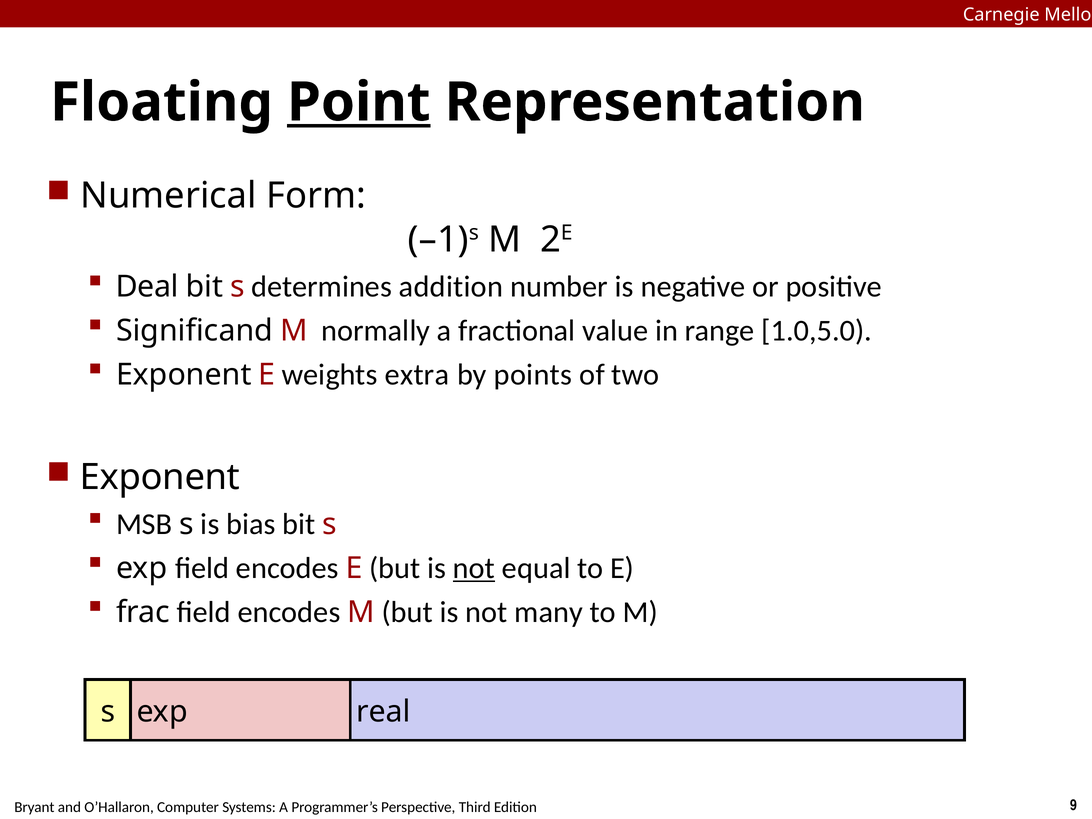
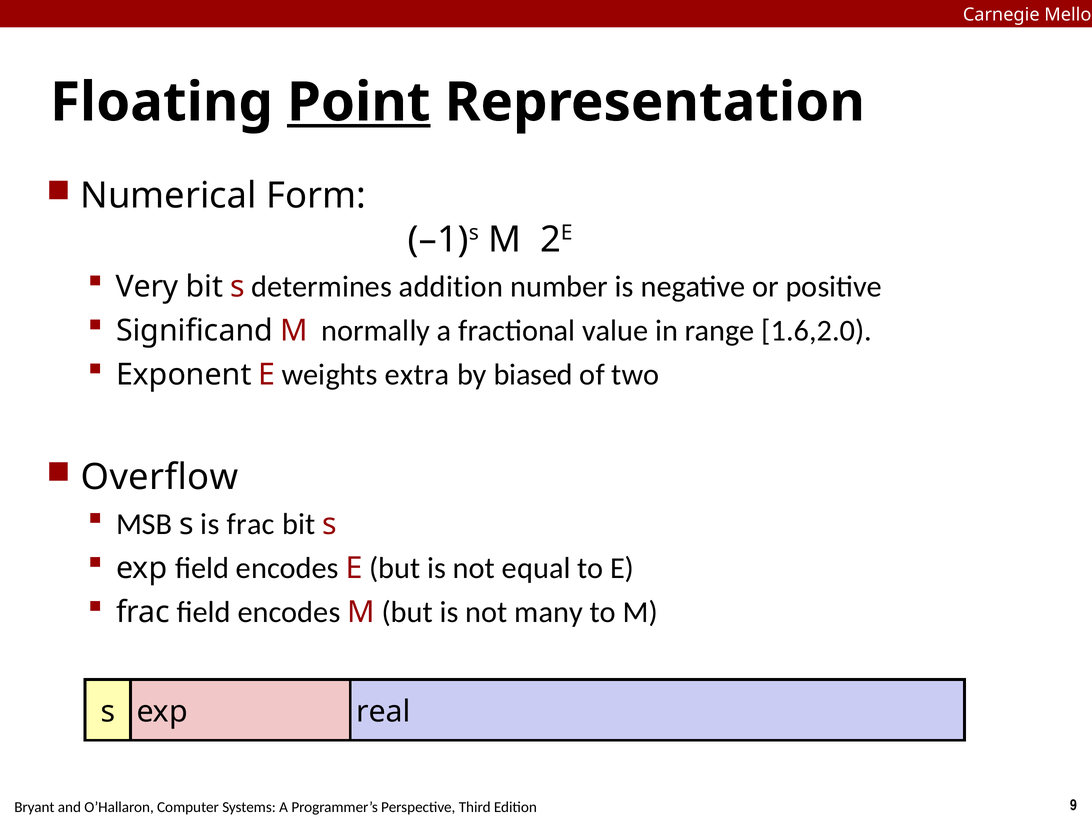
Deal: Deal -> Very (147, 287)
1.0,5.0: 1.0,5.0 -> 1.6,2.0 (817, 331)
points: points -> biased (533, 375)
Exponent: Exponent -> Overflow (160, 477)
is bias: bias -> frac (251, 524)
not underline: present -> none (474, 568)
